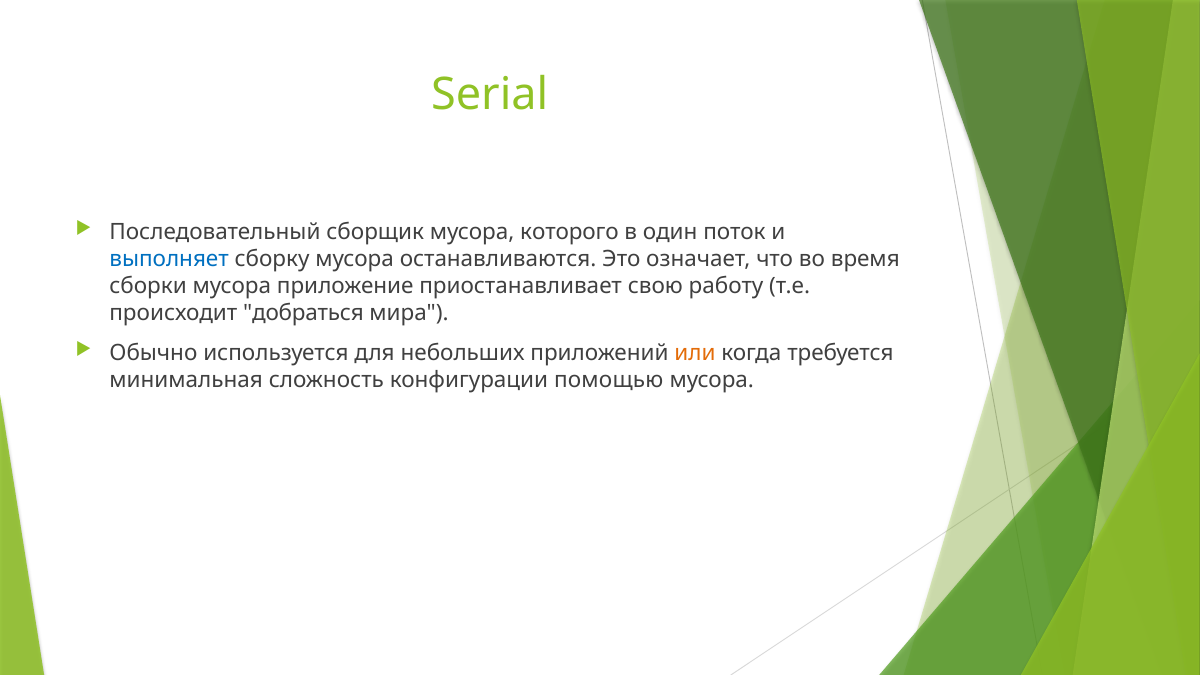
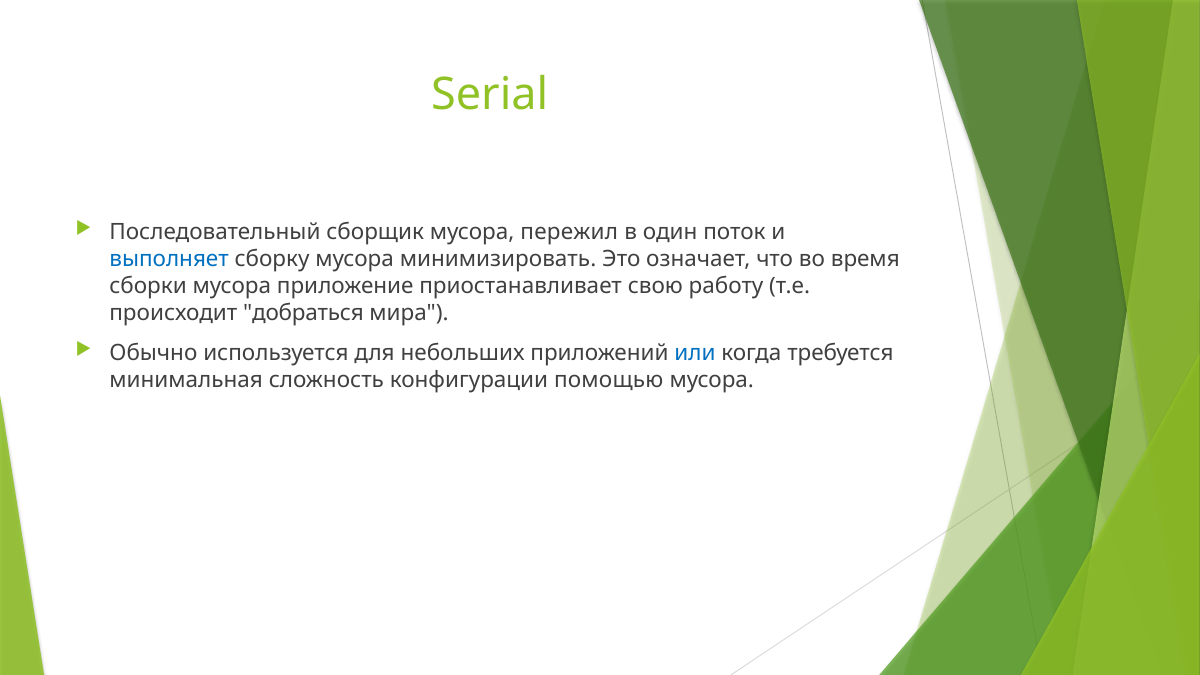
которого: которого -> пережил (569, 232)
останавливаются: останавливаются -> минимизировать (498, 259)
или colour: orange -> blue (695, 353)
